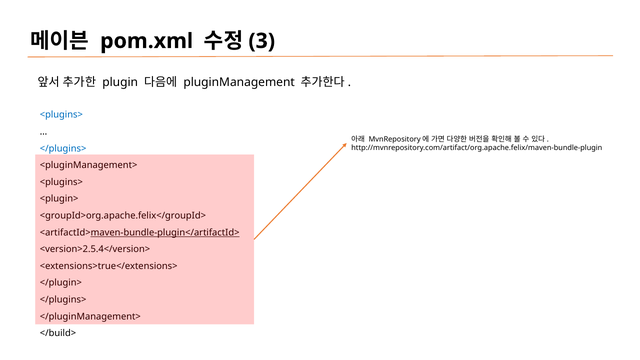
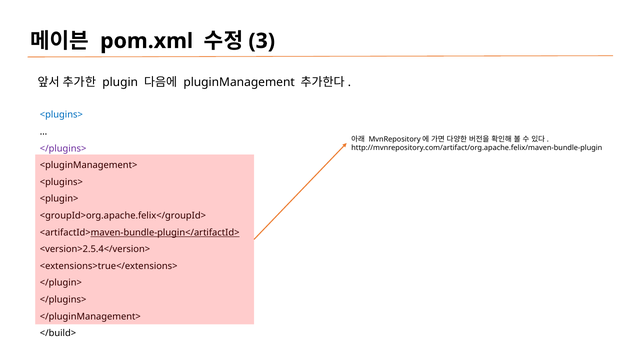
</plugins> colour: blue -> purple (63, 148)
